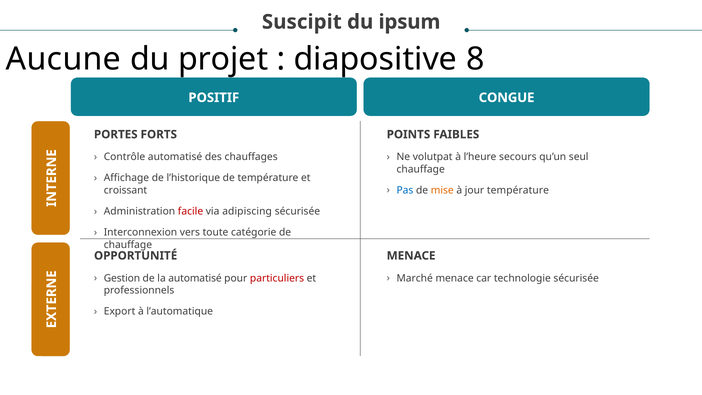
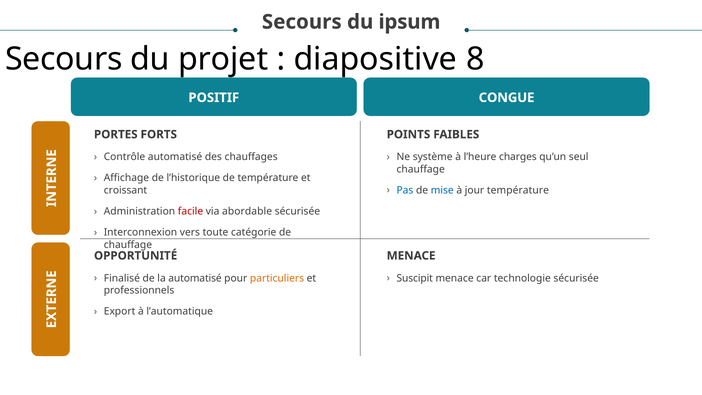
Suscipit: Suscipit -> Secours (302, 22)
Aucune: Aucune -> Secours (64, 59)
volutpat: volutpat -> système (433, 157)
secours: secours -> charges (518, 157)
mise colour: orange -> blue (442, 190)
adipiscing: adipiscing -> abordable (247, 211)
Gestion: Gestion -> Finalisé (122, 278)
particuliers colour: red -> orange (277, 278)
Marché: Marché -> Suscipit (415, 278)
